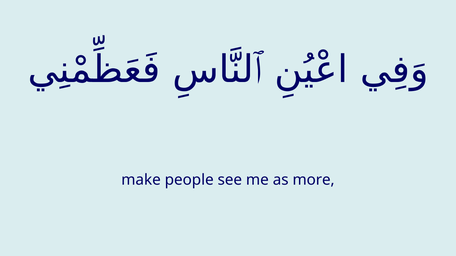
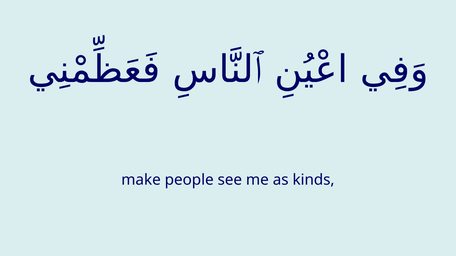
more: more -> kinds (314, 180)
